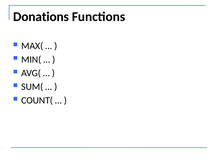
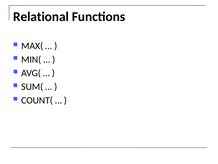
Donations: Donations -> Relational (41, 17)
